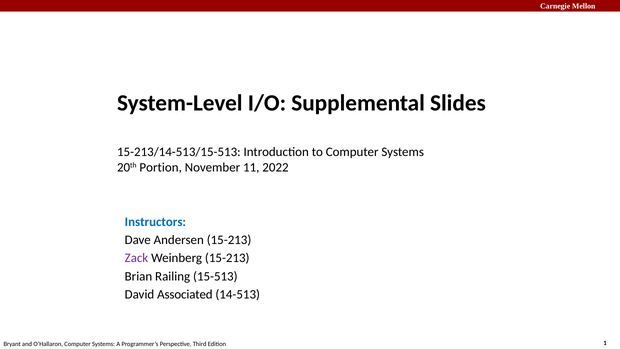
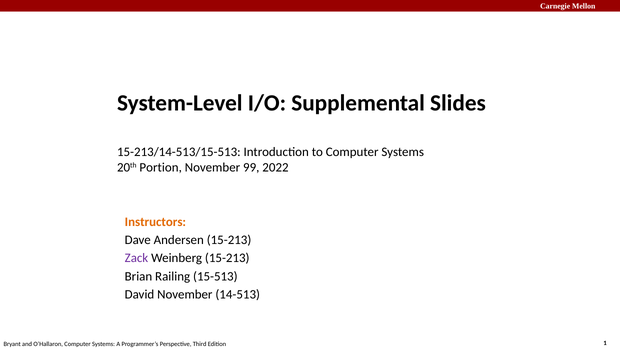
11: 11 -> 99 (251, 167)
Instructors colour: blue -> orange (155, 222)
David Associated: Associated -> November (185, 294)
